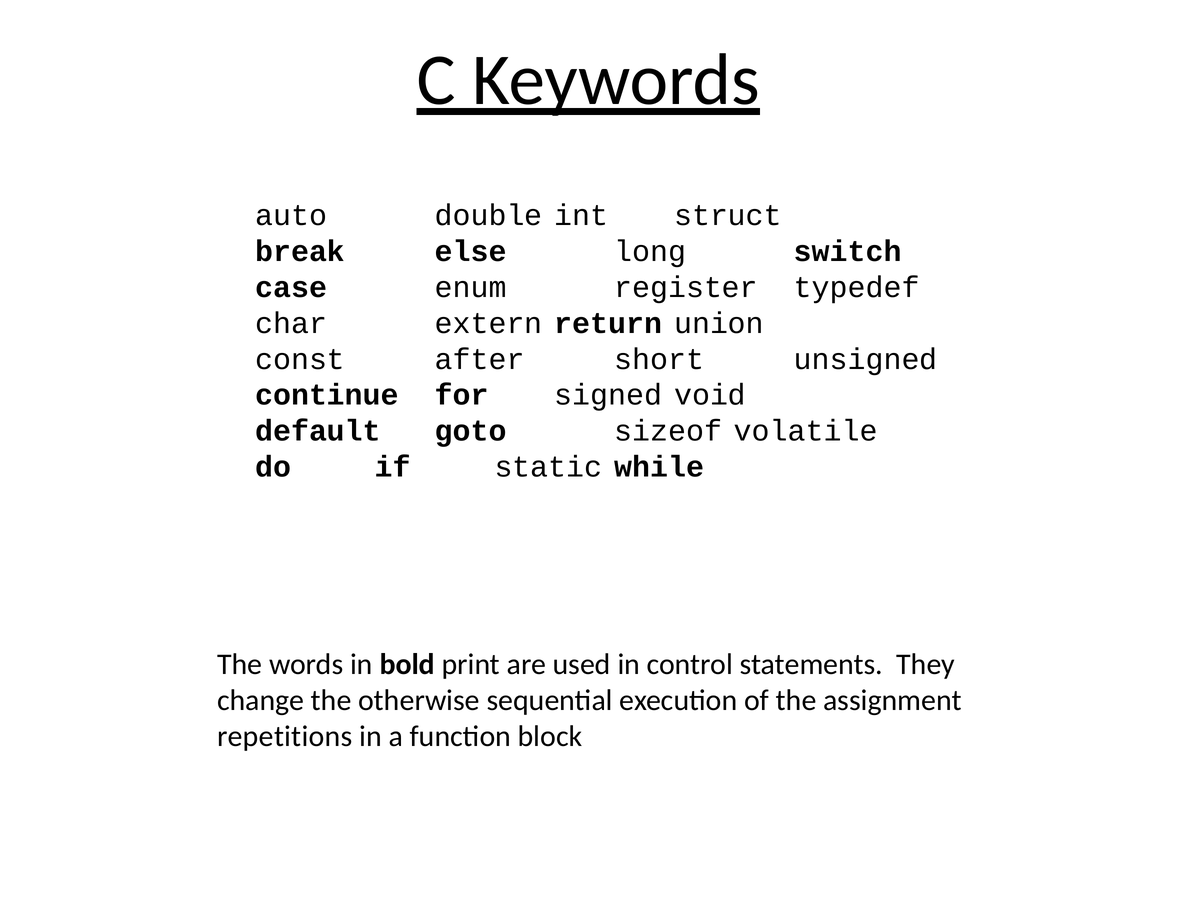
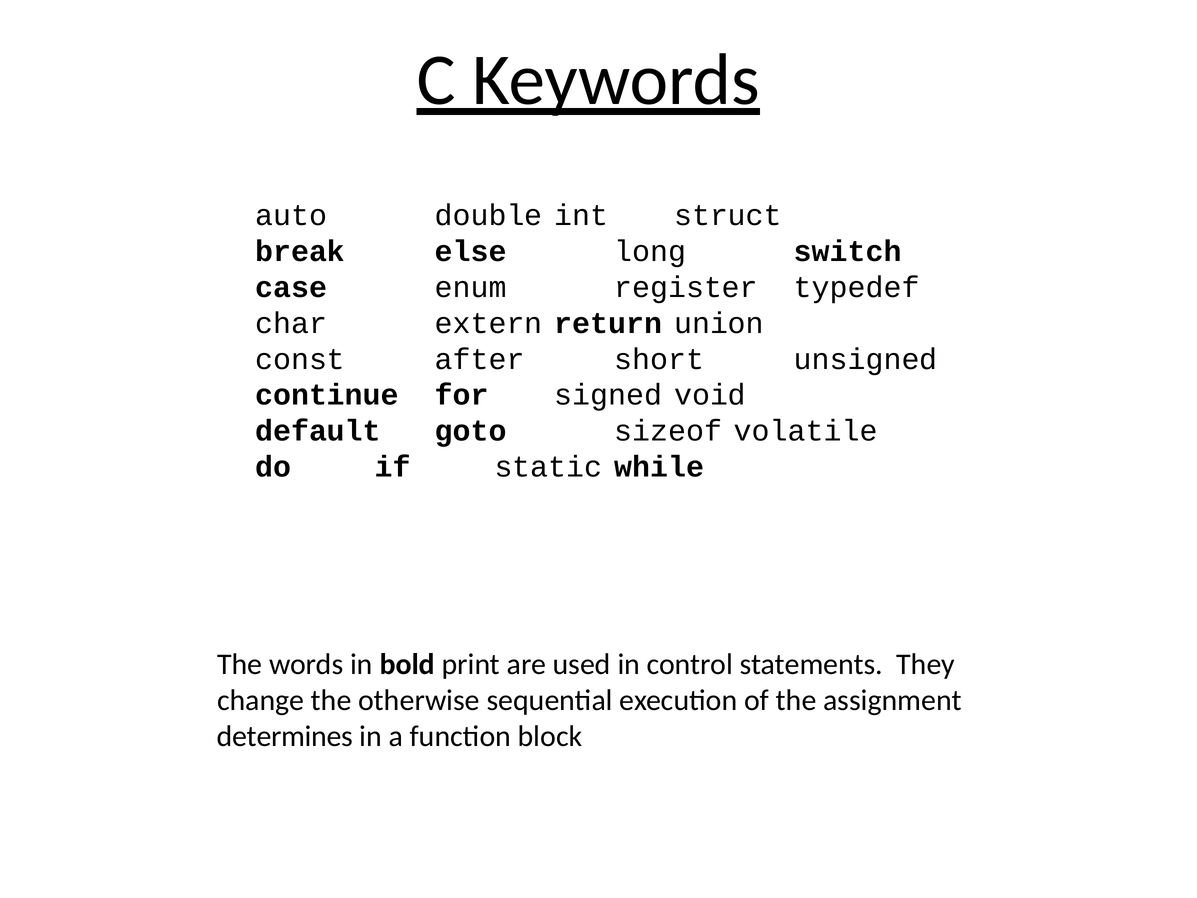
repetitions: repetitions -> determines (285, 736)
